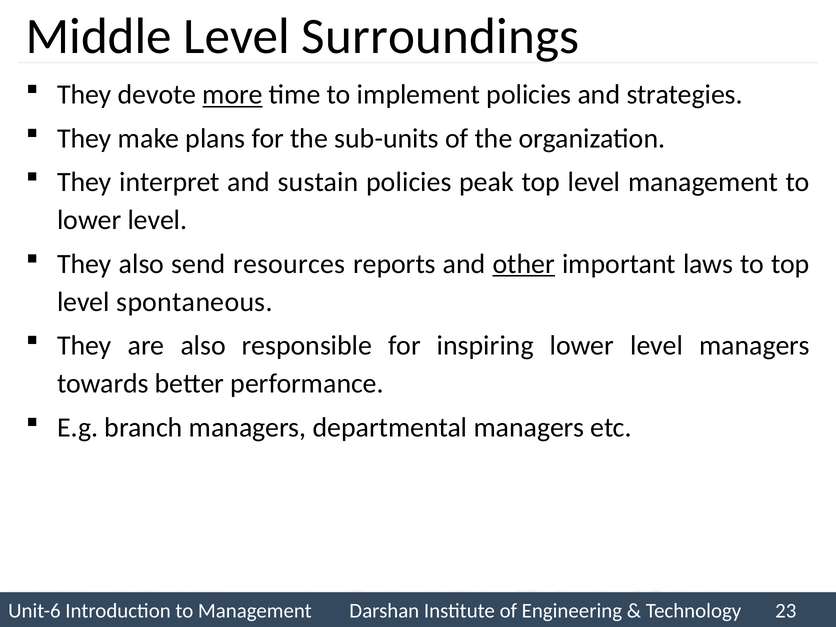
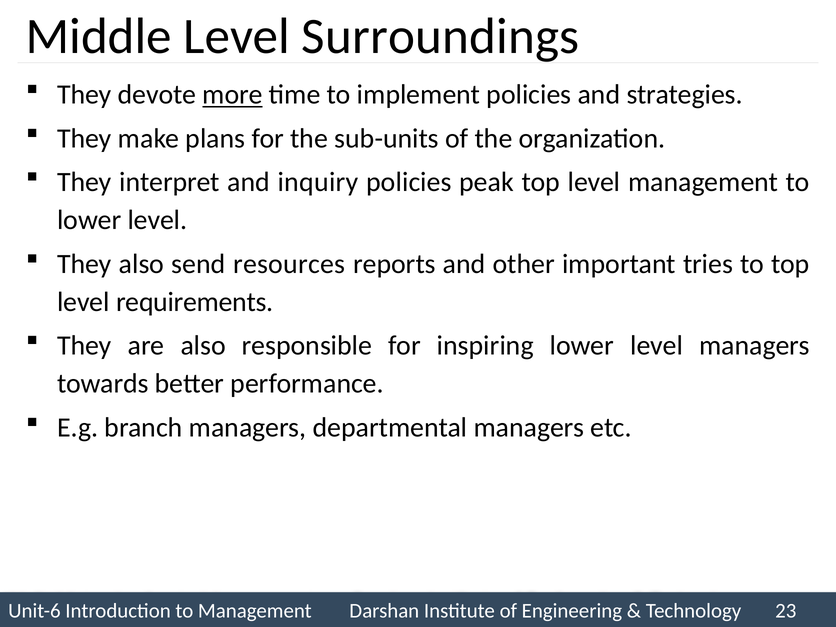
sustain: sustain -> inquiry (318, 182)
other underline: present -> none (524, 264)
laws: laws -> tries (708, 264)
spontaneous: spontaneous -> requirements (195, 302)
